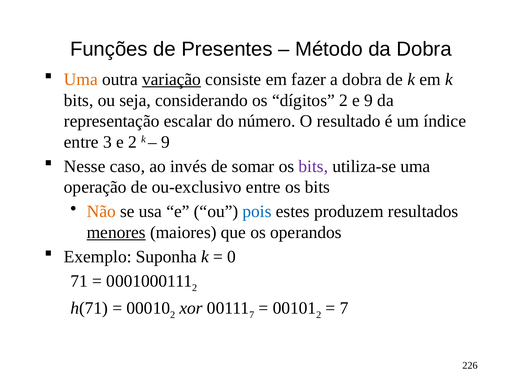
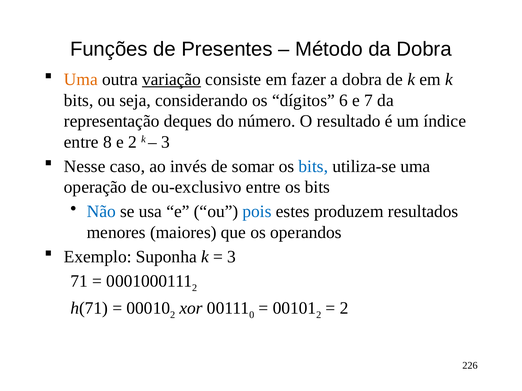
dígitos 2: 2 -> 6 (344, 100)
e 9: 9 -> 7 (369, 100)
escalar: escalar -> deques (188, 121)
3: 3 -> 8 (107, 142)
9: 9 -> 3 (166, 142)
bits colour: purple -> blue (313, 167)
Não colour: orange -> blue (101, 212)
menores underline: present -> none (116, 233)
0: 0 -> 3 (232, 257)
7: 7 -> 0 (252, 315)
7: 7 -> 2 (344, 309)
